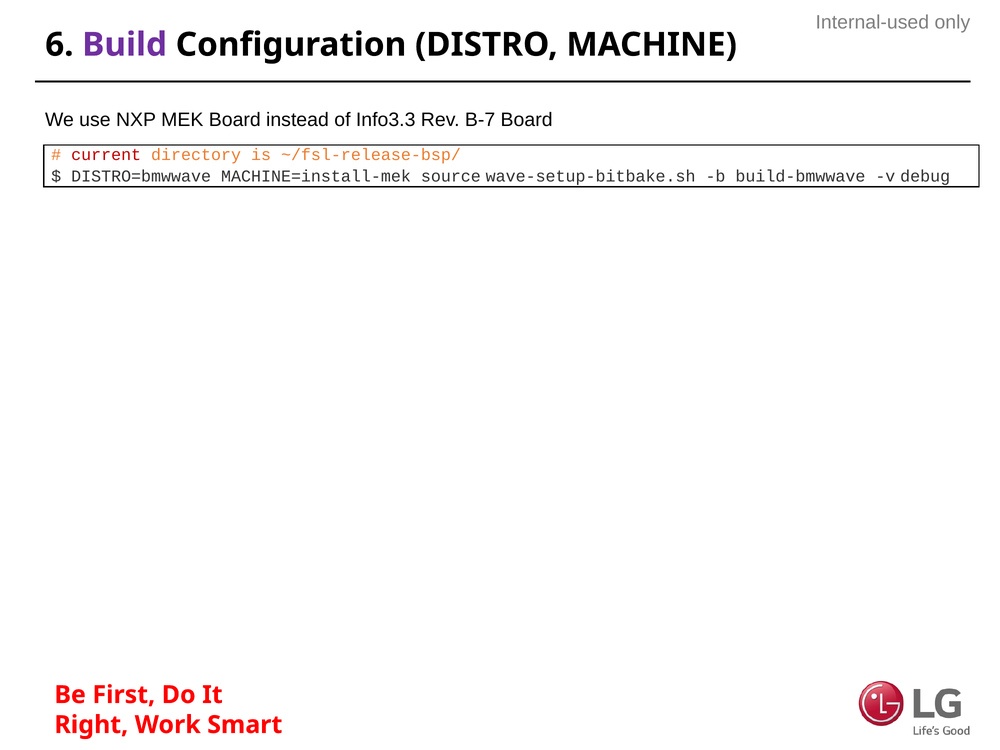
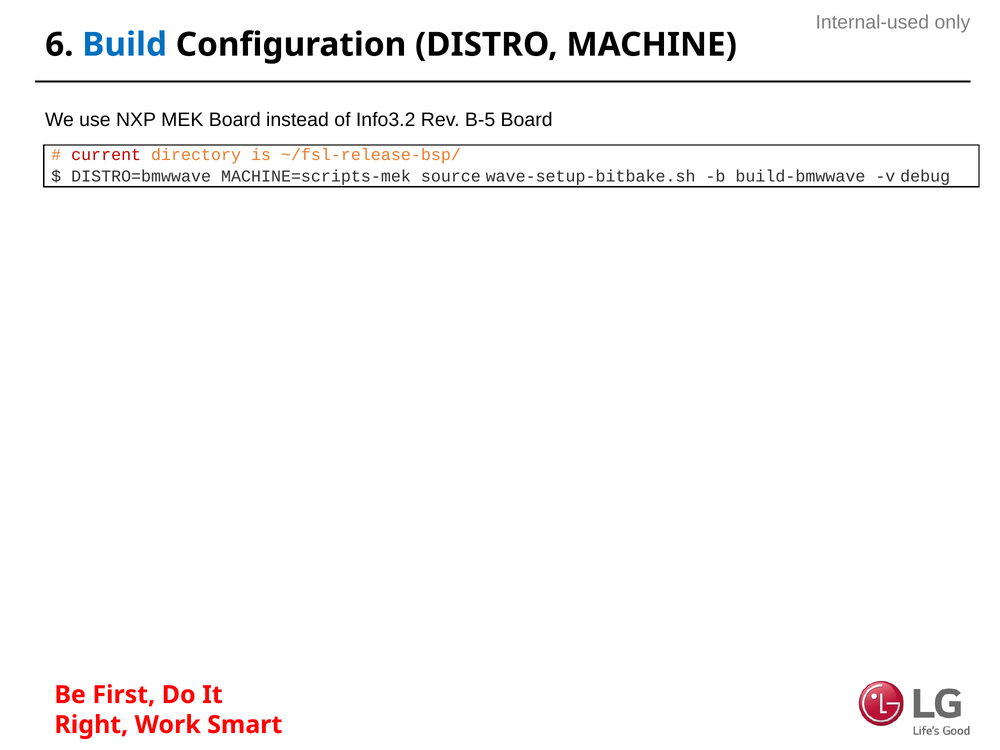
Build colour: purple -> blue (125, 45)
Info3.3: Info3.3 -> Info3.2 (386, 120)
B-7: B-7 -> B-5 (480, 120)
MACHINE=install-mek: MACHINE=install-mek -> MACHINE=scripts-mek (316, 176)
